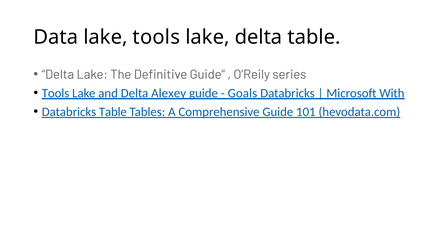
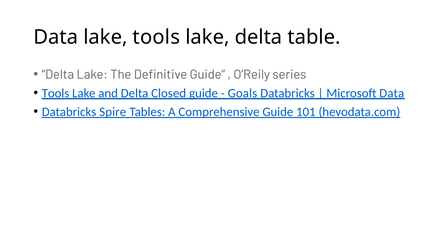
Alexey: Alexey -> Closed (169, 93)
Microsoft With: With -> Data (392, 93)
Databricks Table: Table -> Spire (113, 112)
